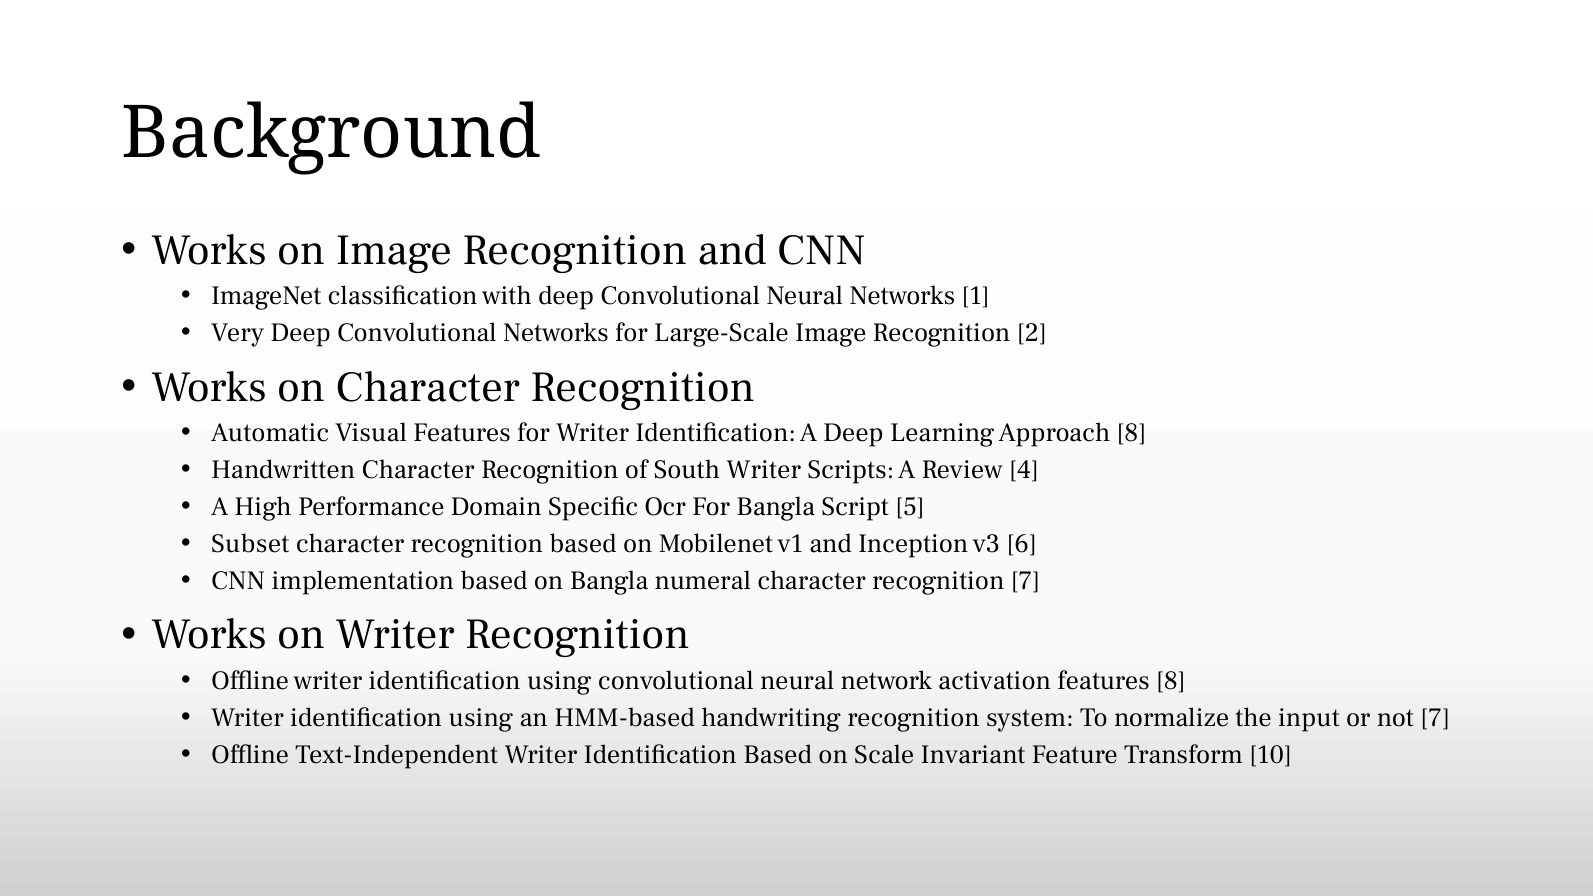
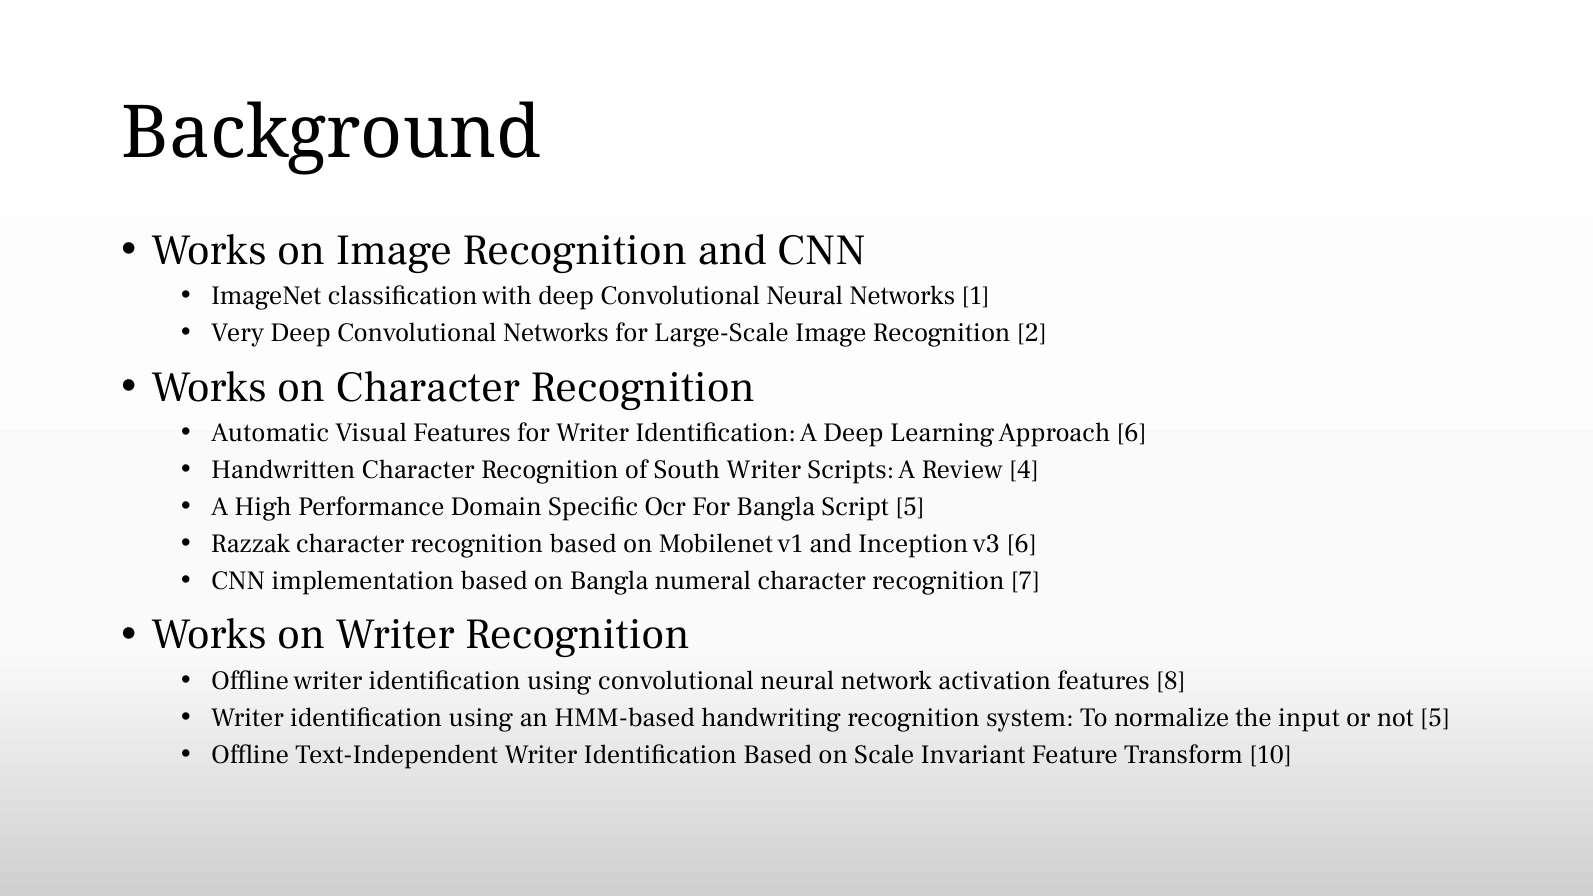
Approach 8: 8 -> 6 (1132, 433)
Subset: Subset -> Razzak (250, 544)
not 7: 7 -> 5 (1435, 718)
